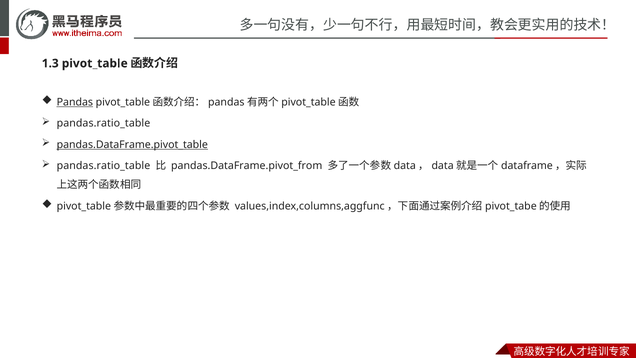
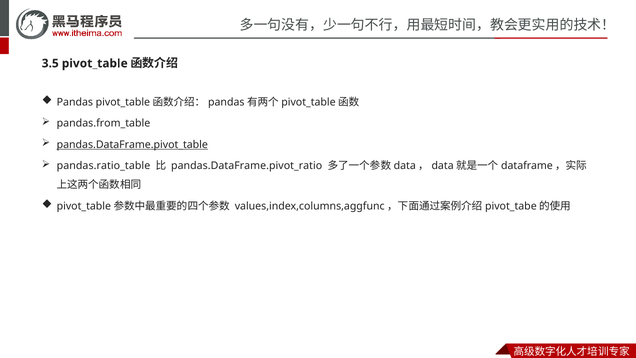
1.3: 1.3 -> 3.5 (50, 63)
Pandas underline: present -> none (75, 102)
pandas.ratio_table: pandas.ratio_table -> pandas.from_table (104, 123)
pandas.DataFrame.pivot_from: pandas.DataFrame.pivot_from -> pandas.DataFrame.pivot_ratio (247, 166)
